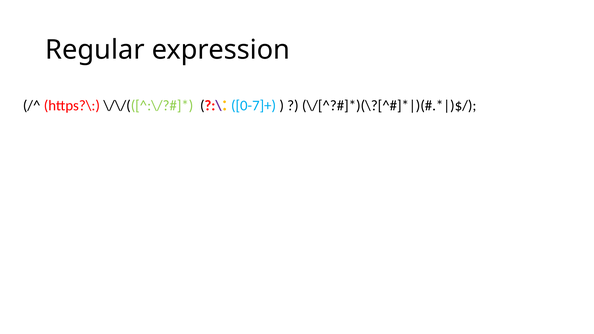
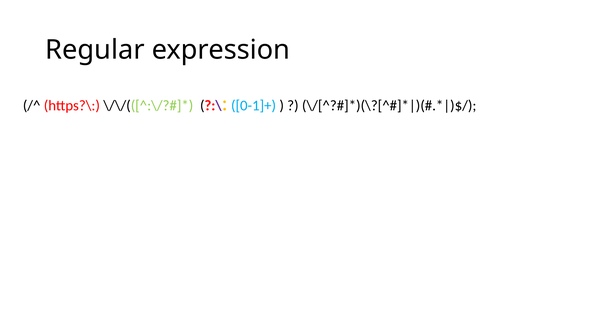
0-7]+: 0-7]+ -> 0-1]+ (254, 106)
